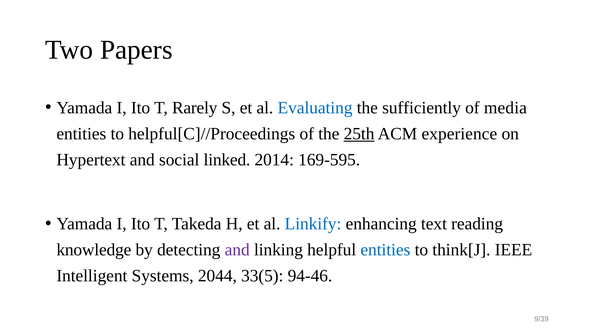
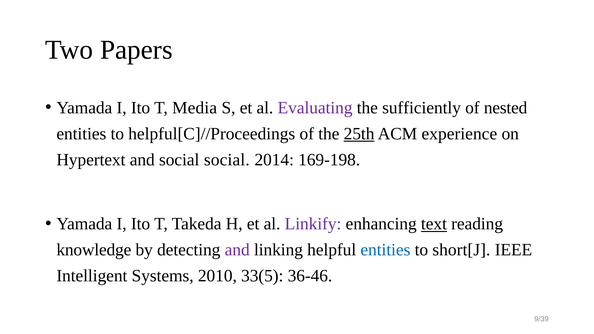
Rarely: Rarely -> Media (195, 108)
Evaluating colour: blue -> purple (315, 108)
media: media -> nested (506, 108)
social linked: linked -> social (227, 160)
169-595: 169-595 -> 169-198 (329, 160)
Linkify colour: blue -> purple (313, 224)
text underline: none -> present (434, 224)
think[J: think[J -> short[J (461, 250)
2044: 2044 -> 2010 (217, 276)
94-46: 94-46 -> 36-46 (310, 276)
